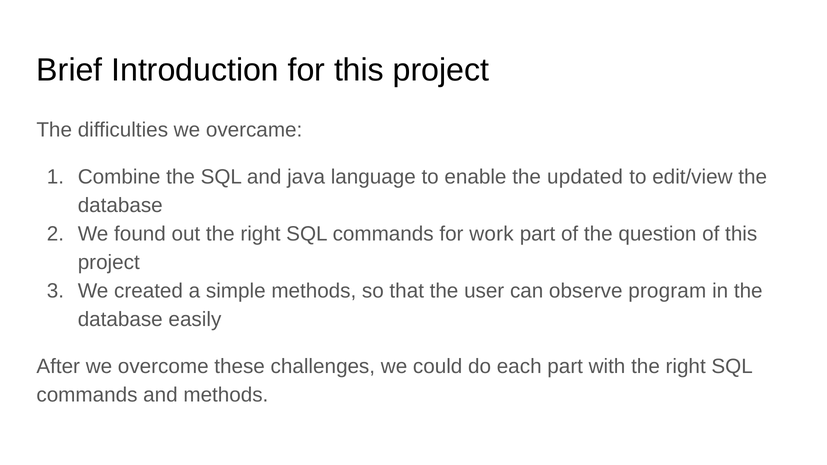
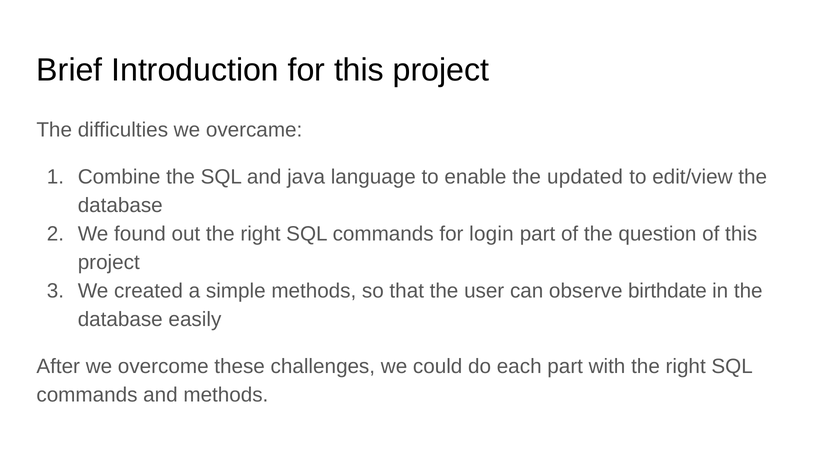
work: work -> login (491, 234)
program: program -> birthdate (667, 291)
